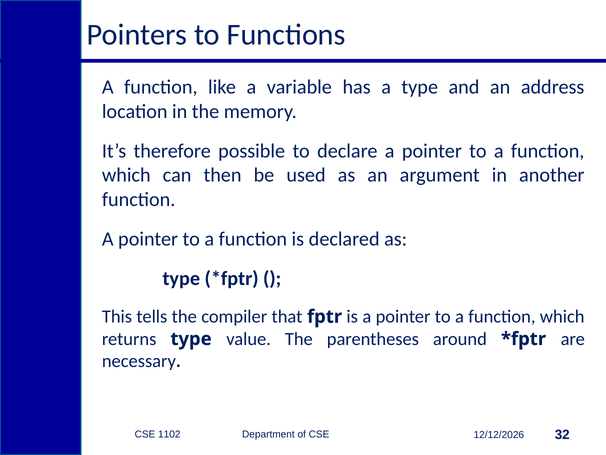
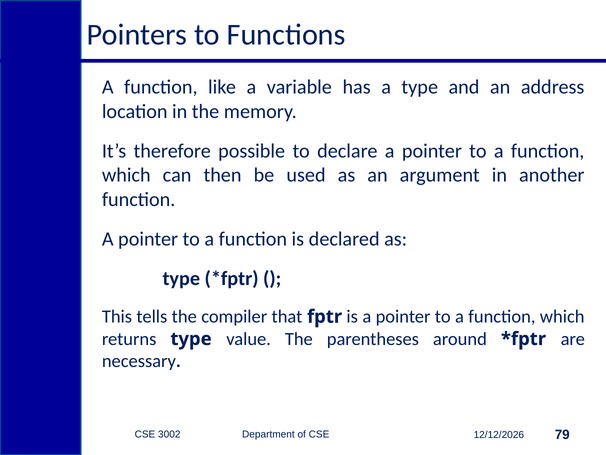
1102: 1102 -> 3002 (169, 434)
32: 32 -> 79 (562, 434)
